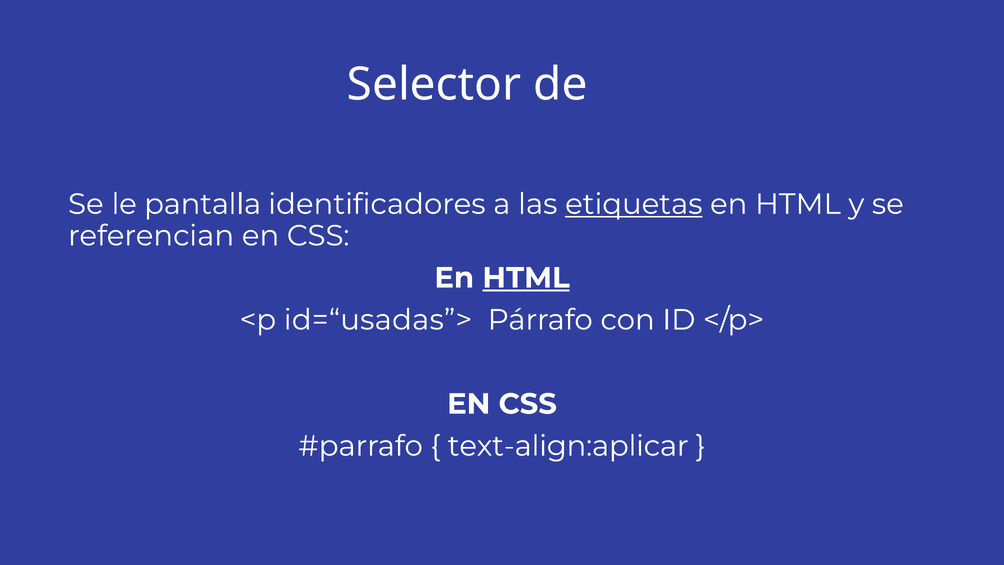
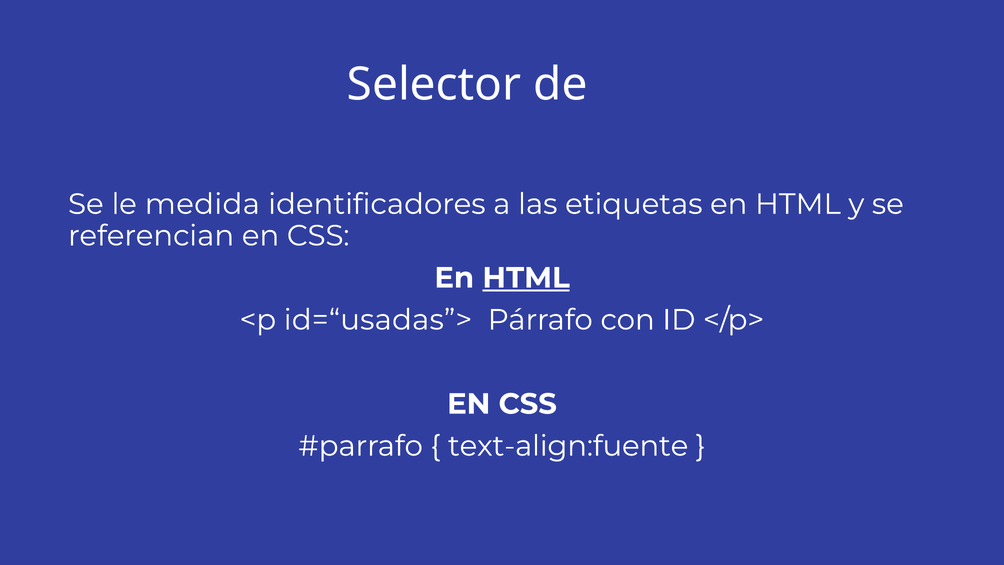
pantalla: pantalla -> medida (202, 204)
etiquetas underline: present -> none (634, 204)
text-align:aplicar: text-align:aplicar -> text-align:fuente (568, 446)
